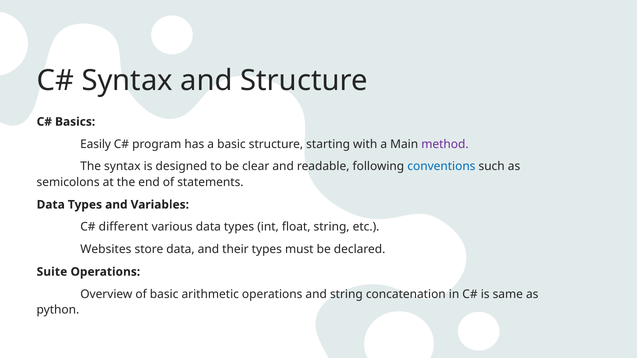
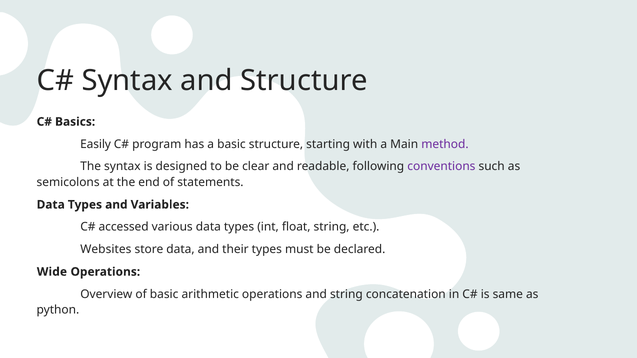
conventions colour: blue -> purple (441, 167)
different: different -> accessed (124, 227)
Suite: Suite -> Wide (52, 272)
